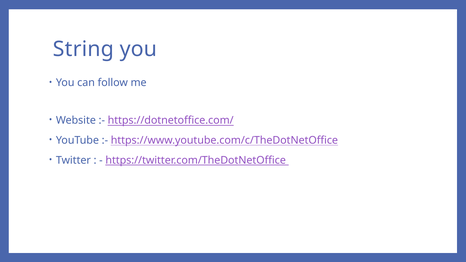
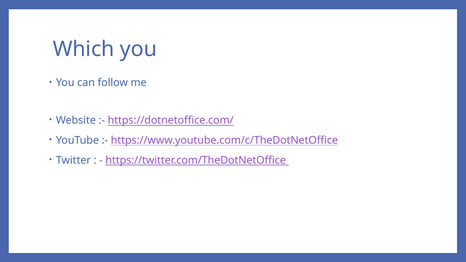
String: String -> Which (84, 49)
